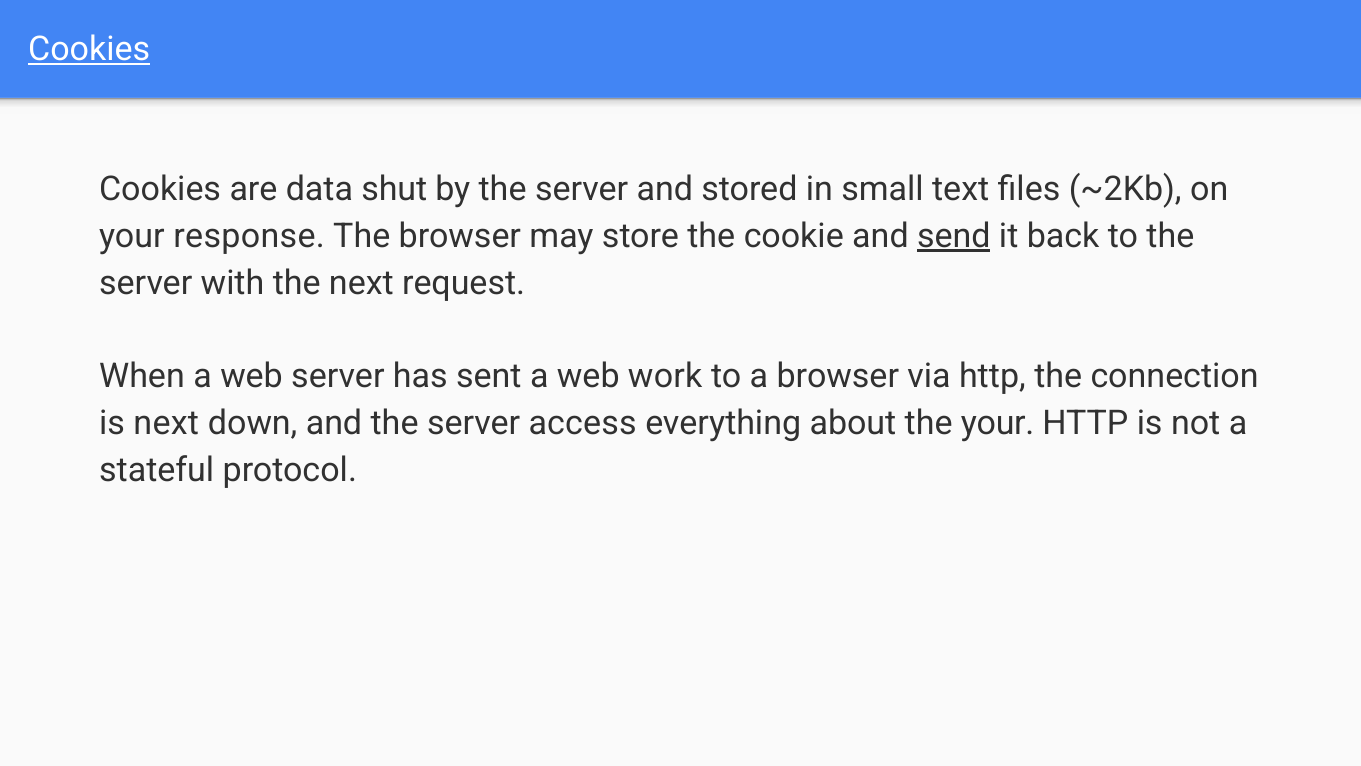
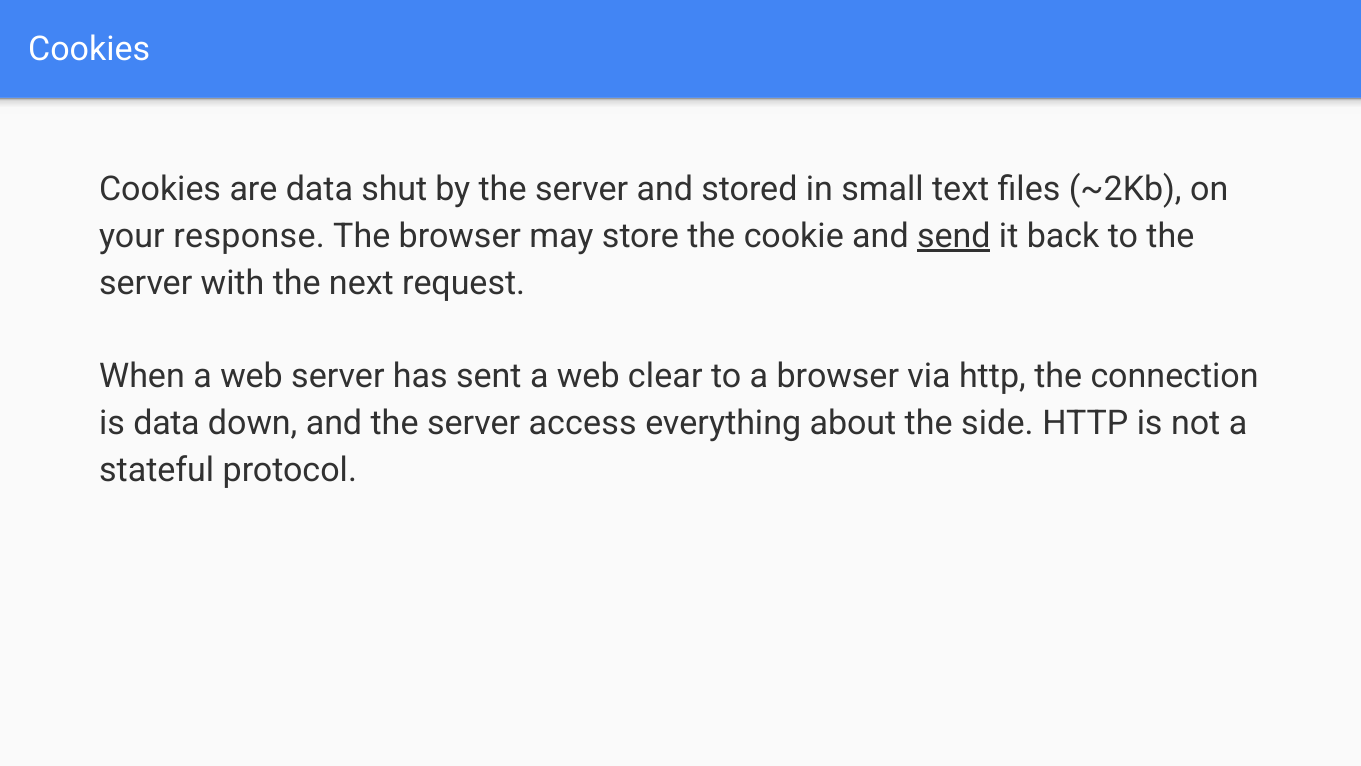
Cookies underline: present -> none (89, 50)
work: work -> clear (665, 377)
is next: next -> data (167, 423)
the your: your -> side (997, 423)
